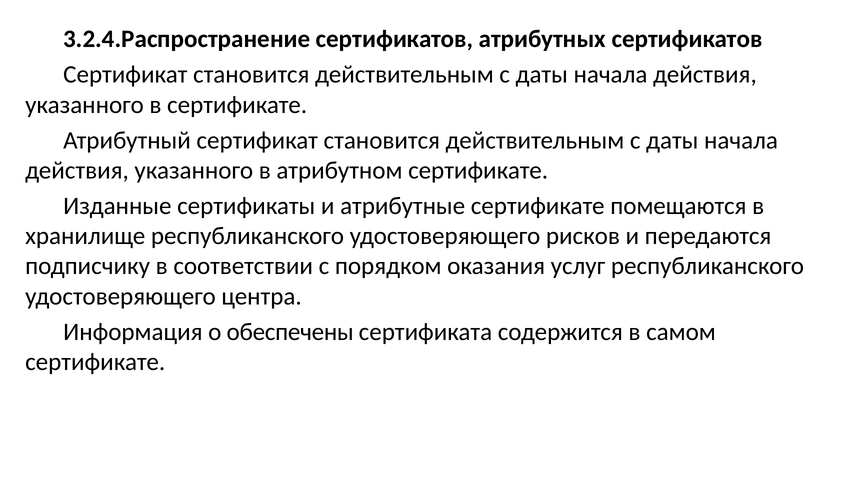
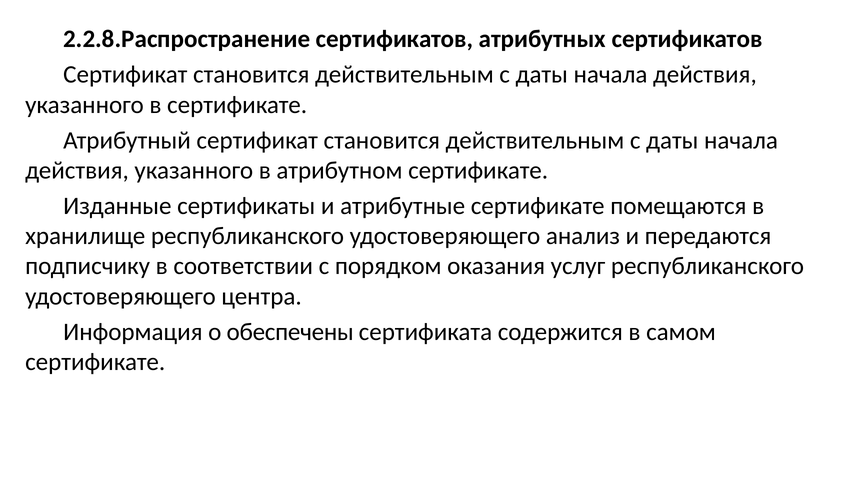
3.2.4.Распространение: 3.2.4.Распространение -> 2.2.8.Распространение (187, 39)
рисков: рисков -> анализ (583, 236)
